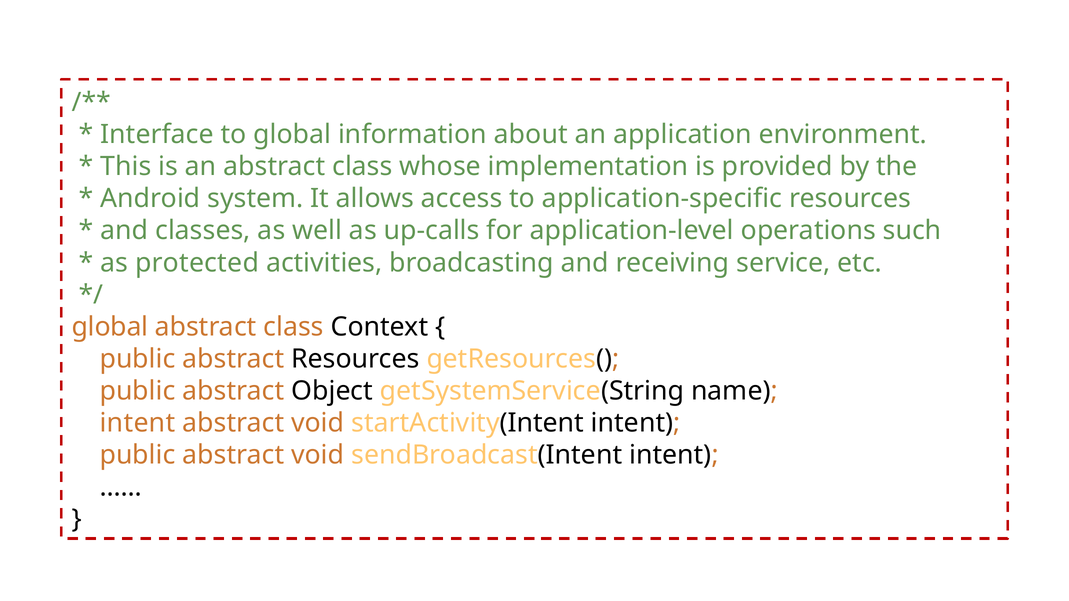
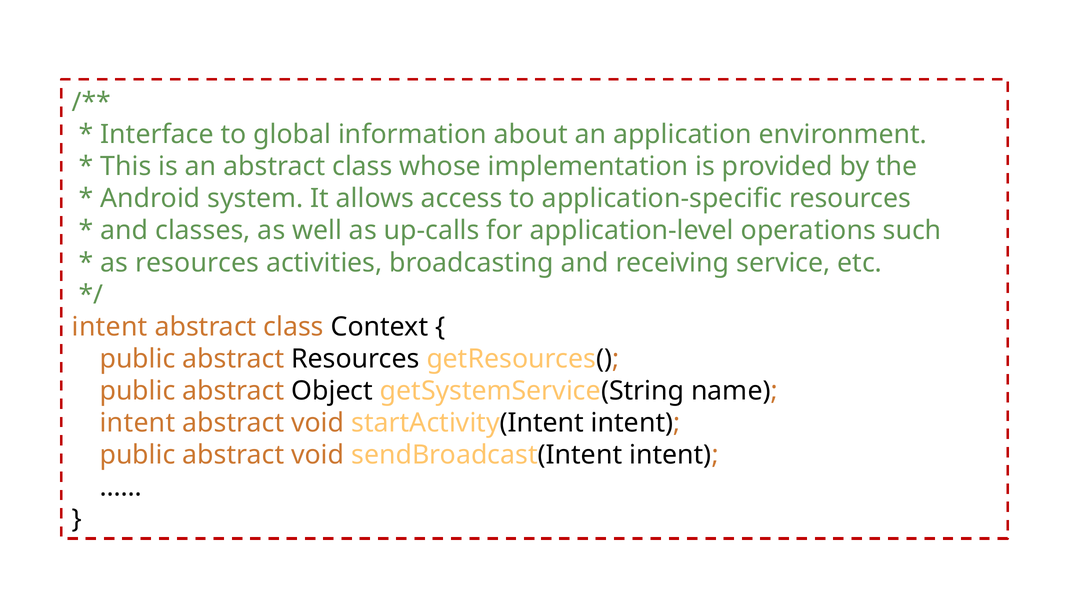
as protected: protected -> resources (197, 263)
global: global -> intent (110, 327)
